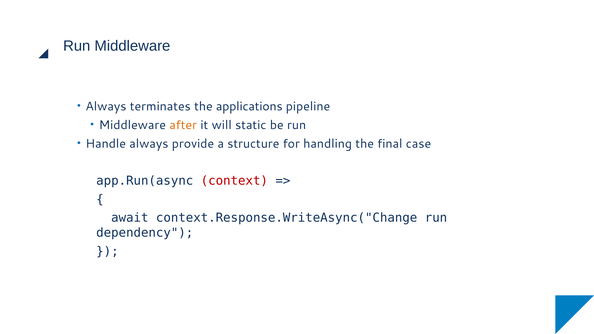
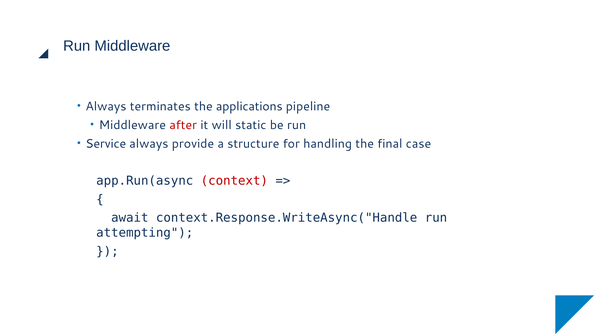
after colour: orange -> red (183, 125)
Handle: Handle -> Service (106, 144)
context.Response.WriteAsync("Change: context.Response.WriteAsync("Change -> context.Response.WriteAsync("Handle (287, 218)
dependency: dependency -> attempting (145, 233)
